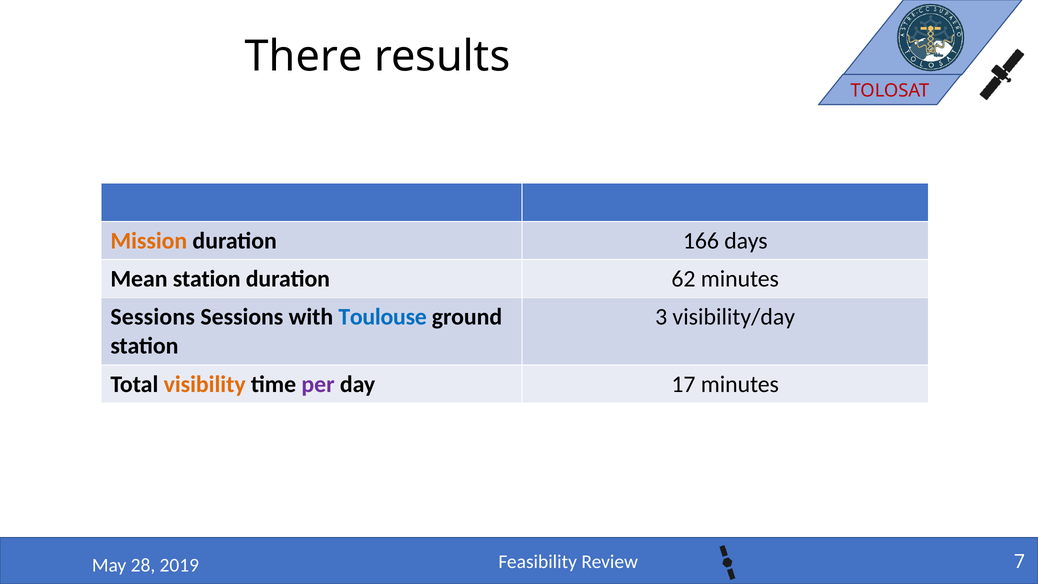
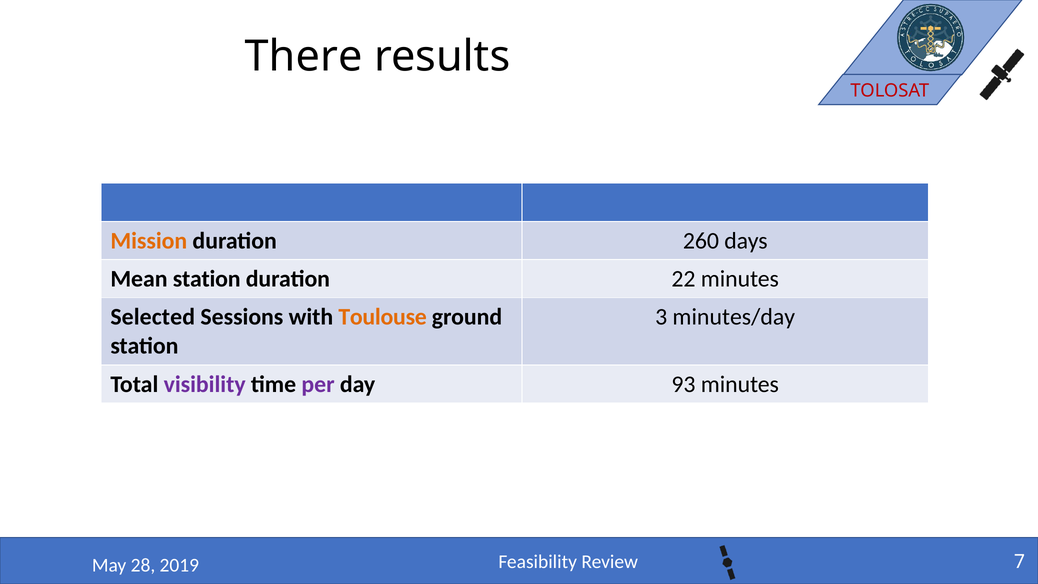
166: 166 -> 260 (701, 241)
62: 62 -> 22 (683, 279)
Sessions: Sessions -> Selected (153, 317)
Toulouse colour: blue -> orange (383, 317)
visibility/day: visibility/day -> minutes/day (734, 317)
visibility colour: orange -> purple (205, 384)
17: 17 -> 93 (683, 384)
